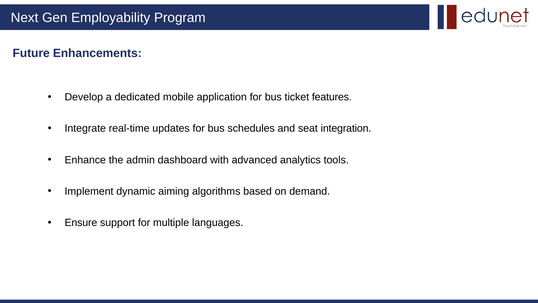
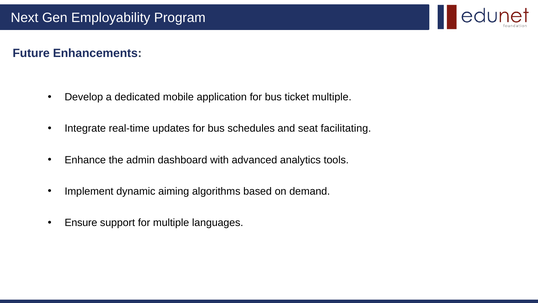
ticket features: features -> multiple (332, 97)
integration: integration -> facilitating (346, 128)
